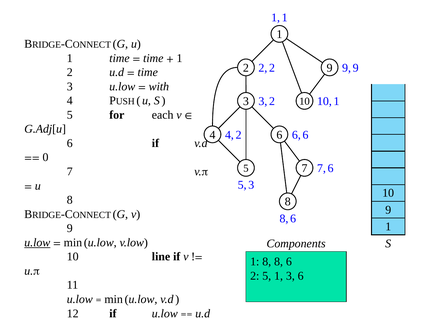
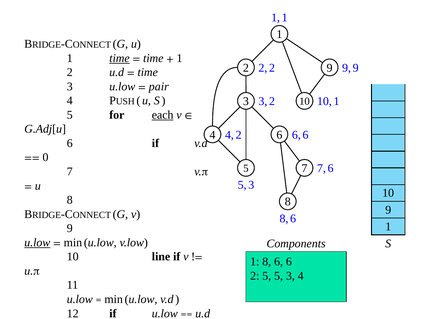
time underline: none -> present (119, 58)
with: with -> pair (159, 86)
each underline: none -> present (163, 115)
8 8: 8 -> 6 (279, 261)
5 1: 1 -> 5 (279, 276)
3 6: 6 -> 4 (301, 276)
